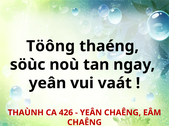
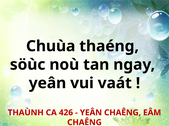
Töông: Töông -> Chuùa (51, 46)
